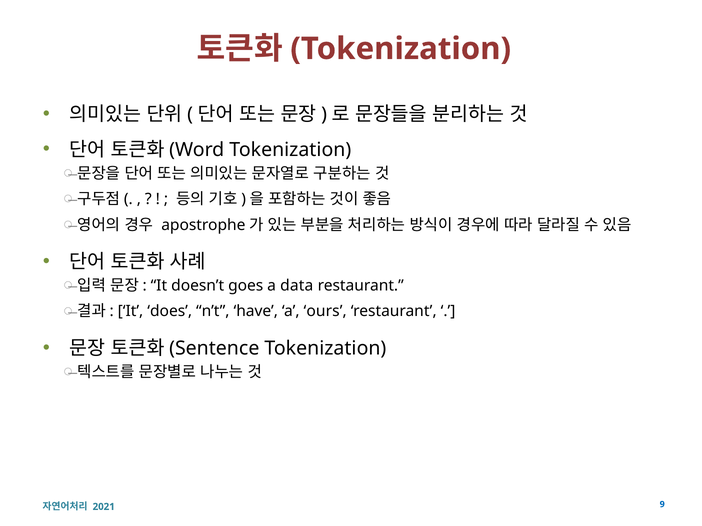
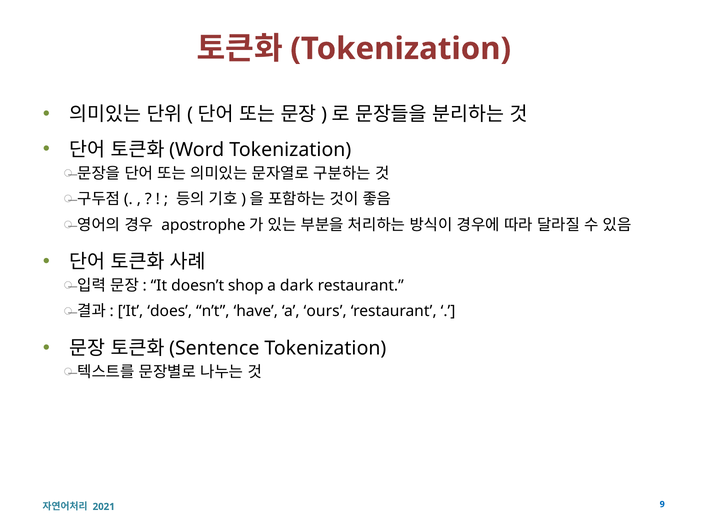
goes: goes -> shop (246, 286)
data: data -> dark (297, 286)
